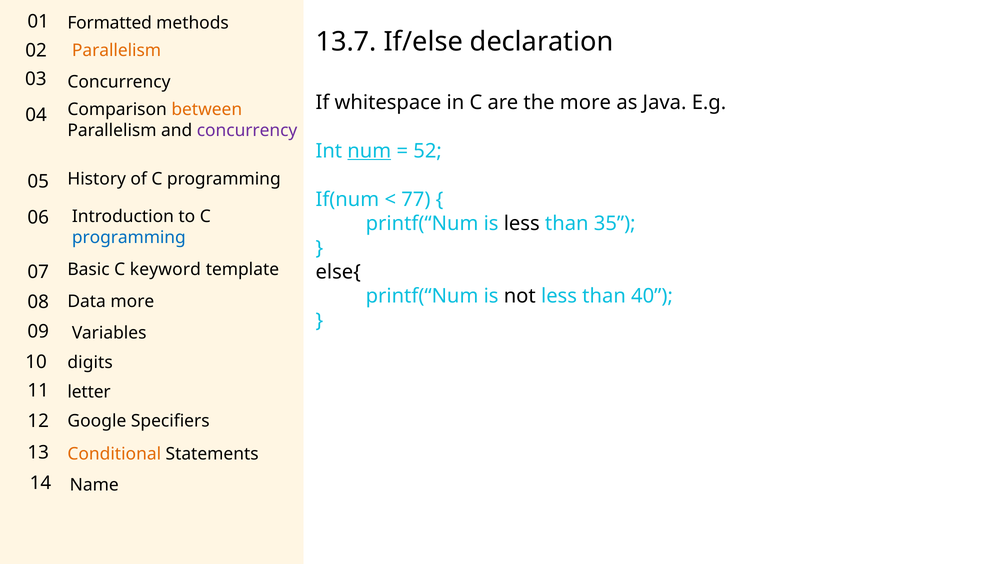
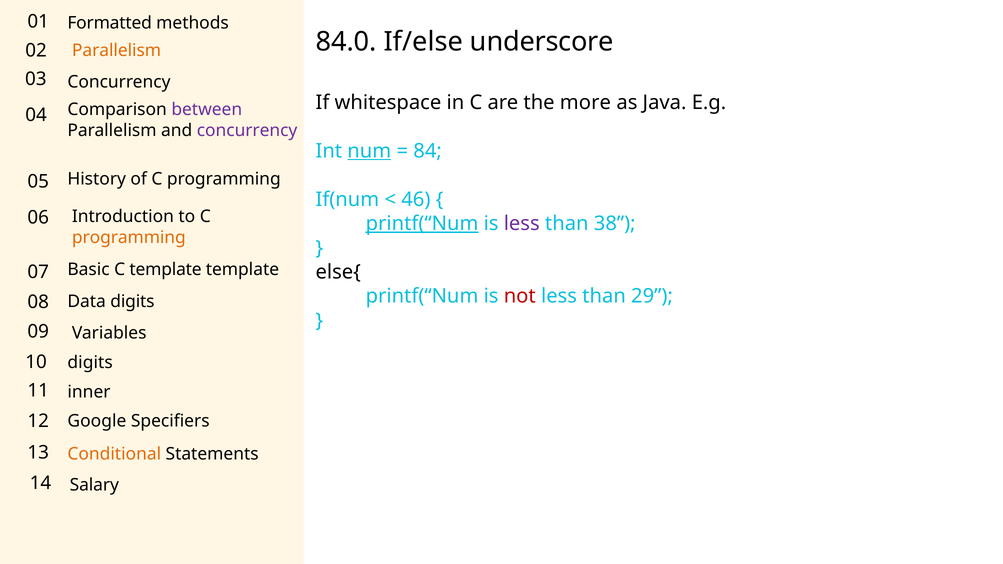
13.7: 13.7 -> 84.0 (346, 42)
declaration: declaration -> underscore (542, 42)
between colour: orange -> purple (207, 110)
52: 52 -> 84 (428, 151)
77: 77 -> 46 (416, 199)
printf(“Num underline: none -> present (422, 224)
less colour: black -> purple (522, 224)
35: 35 -> 38 (615, 224)
programming colour: blue -> orange (129, 238)
C keyword: keyword -> template (166, 269)
not colour: black -> red (520, 296)
40: 40 -> 29 (652, 296)
Data more: more -> digits (132, 302)
letter: letter -> inner (89, 392)
Name: Name -> Salary (94, 485)
